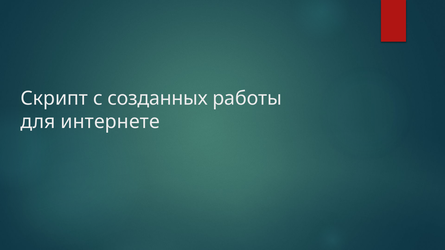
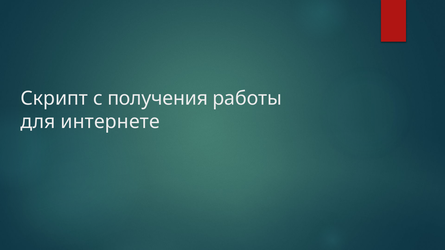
созданных: созданных -> получения (158, 99)
